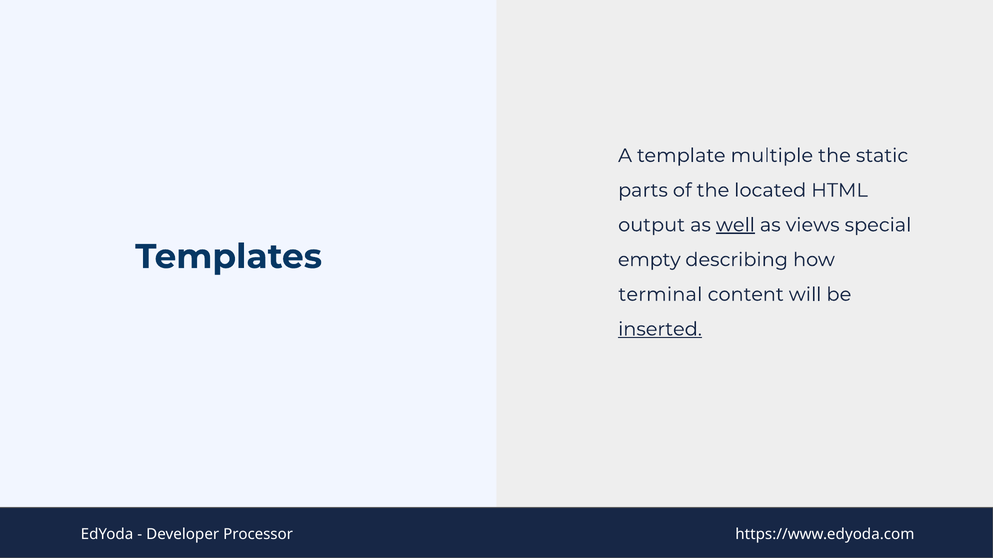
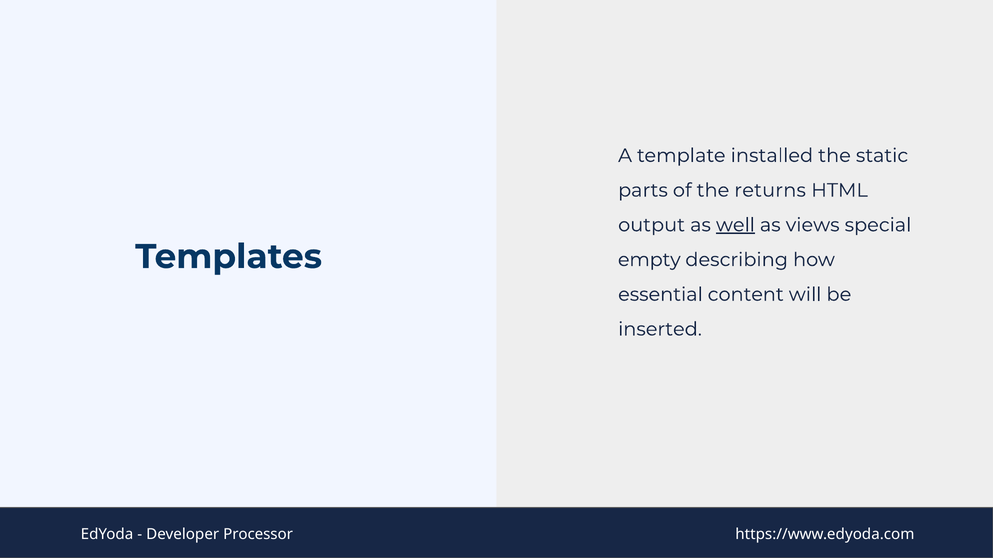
multiple: multiple -> installed (772, 156)
located: located -> returns (770, 190)
terminal: terminal -> essential (660, 295)
inserted underline: present -> none (660, 329)
